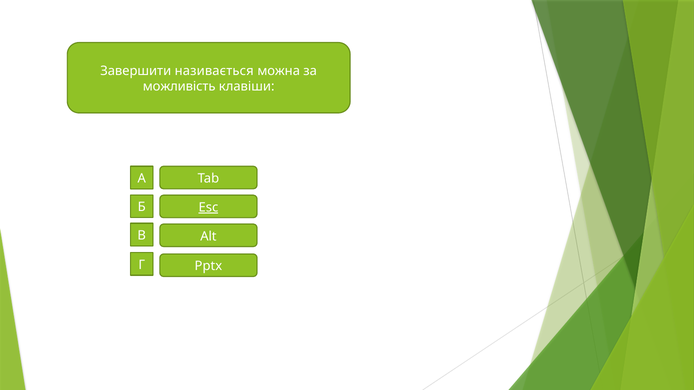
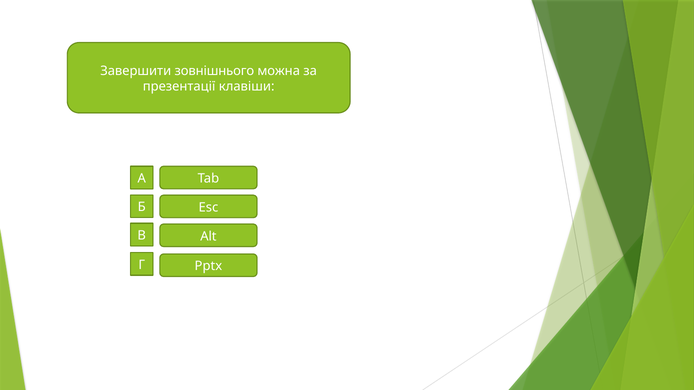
називається: називається -> зовнішнього (214, 71)
можливість: можливість -> презентації (179, 86)
Esc underline: present -> none (208, 208)
